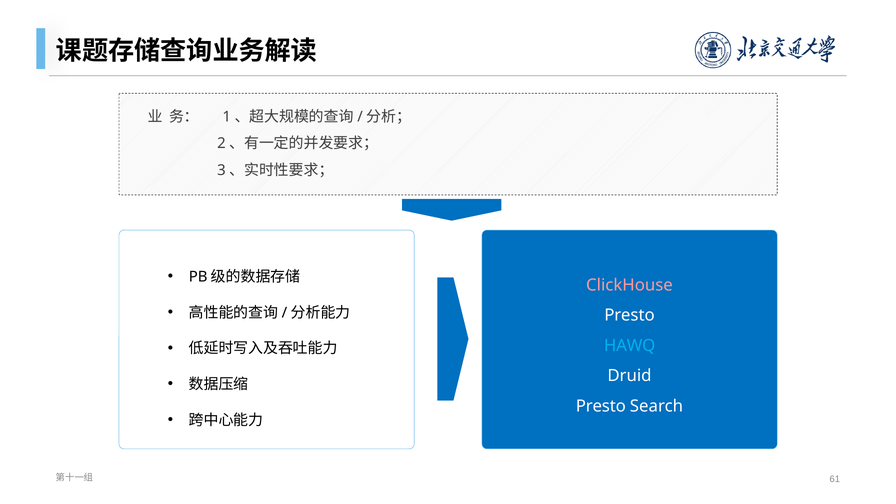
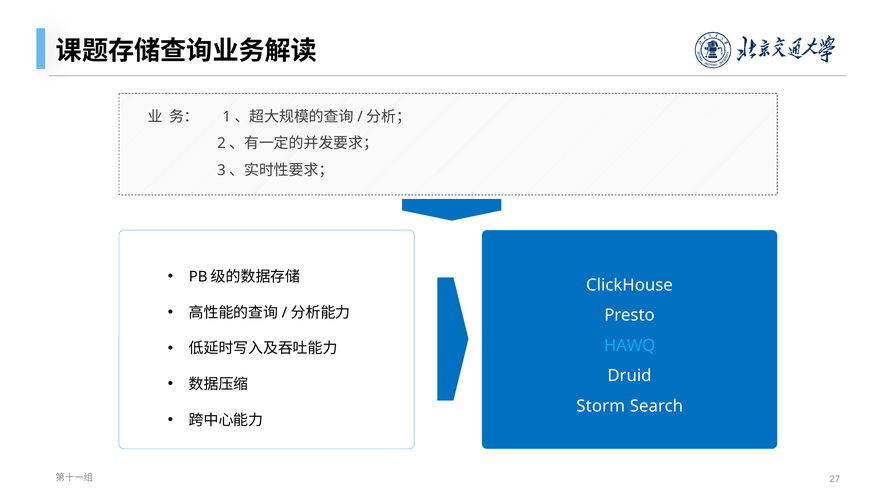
ClickHouse colour: pink -> white (629, 285)
Presto: Presto -> Storm (601, 406)
61: 61 -> 27 (835, 479)
